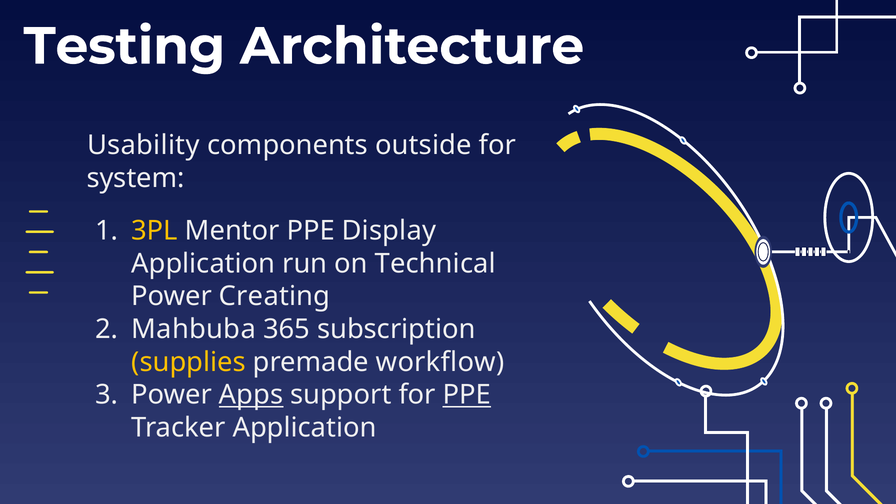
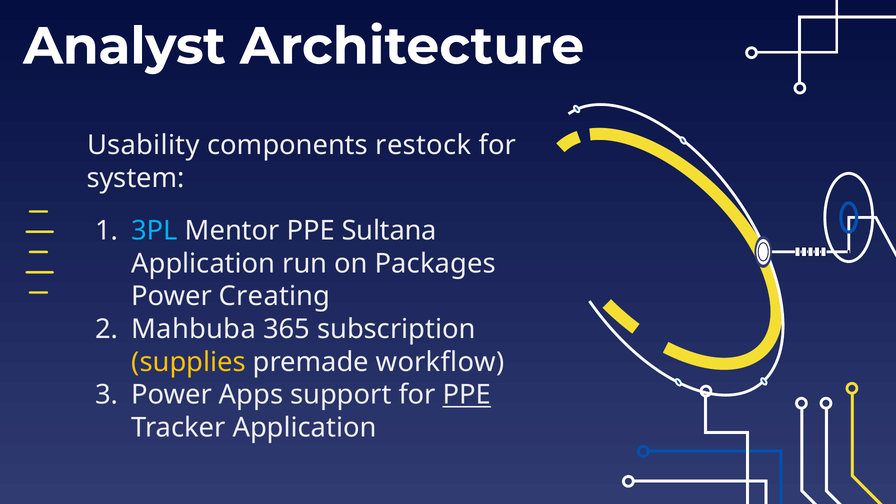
Testing: Testing -> Analyst (125, 46)
outside: outside -> restock (423, 145)
3PL colour: yellow -> light blue (155, 231)
Display: Display -> Sultana (389, 231)
Technical: Technical -> Packages (435, 264)
Apps underline: present -> none (251, 395)
